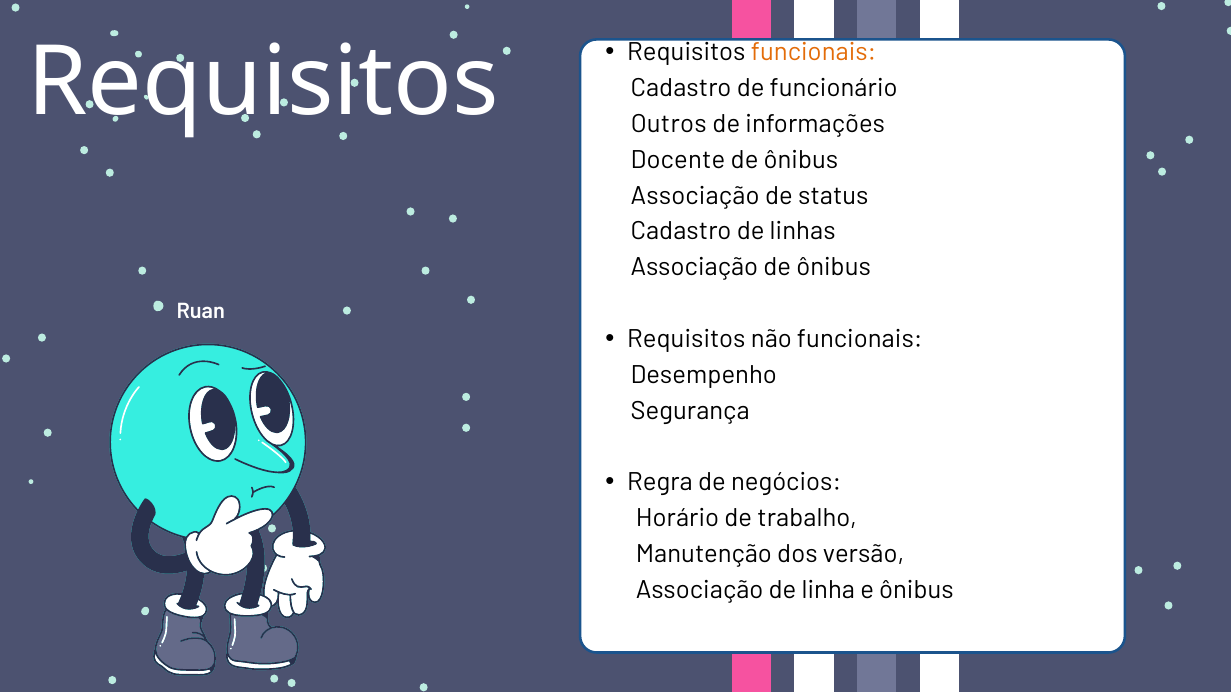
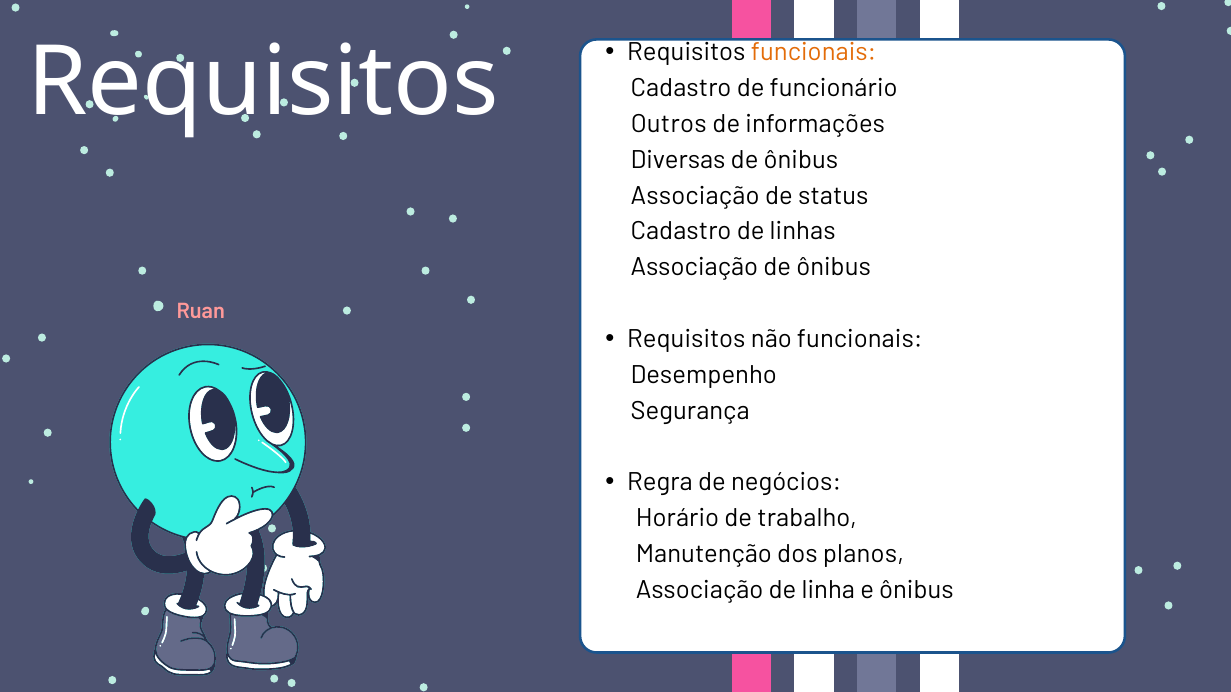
Docente: Docente -> Diversas (678, 160)
Ruan colour: white -> pink (201, 311)
versão: versão -> planos (863, 555)
